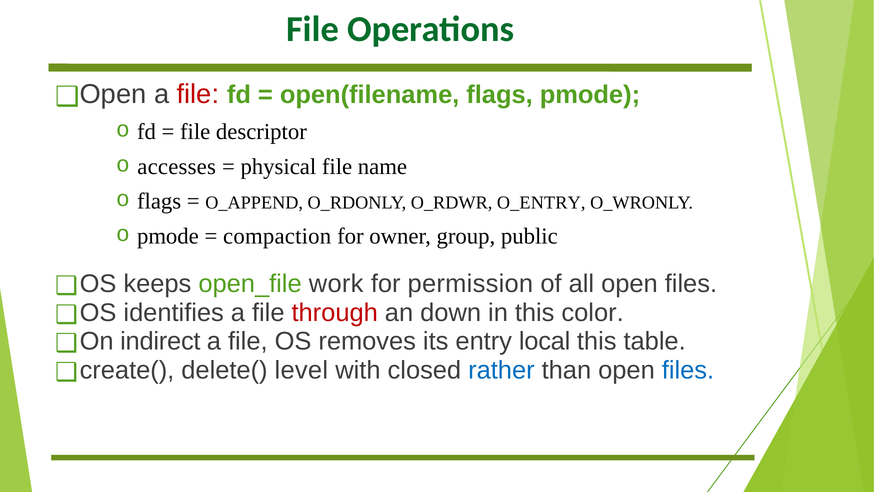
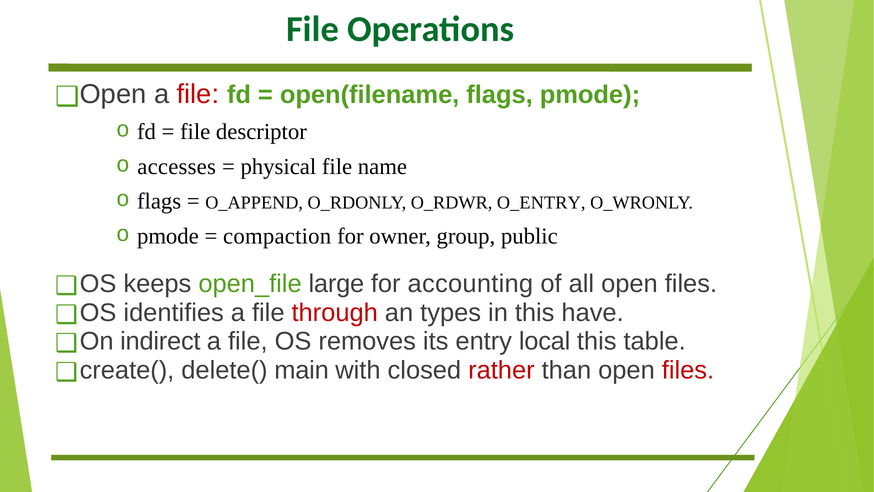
work: work -> large (336, 284)
permission: permission -> accounting (470, 284)
down: down -> types (451, 312)
color: color -> have (593, 312)
level: level -> main (302, 370)
rather colour: blue -> red (501, 370)
files colour: blue -> red (688, 370)
